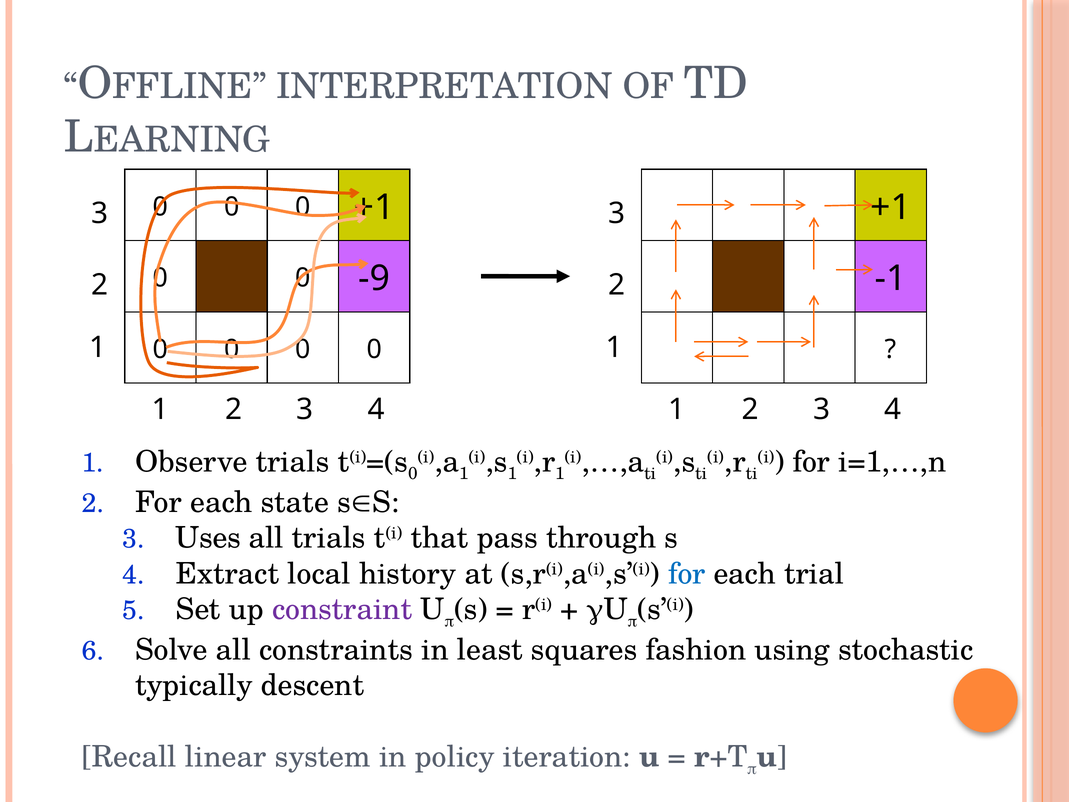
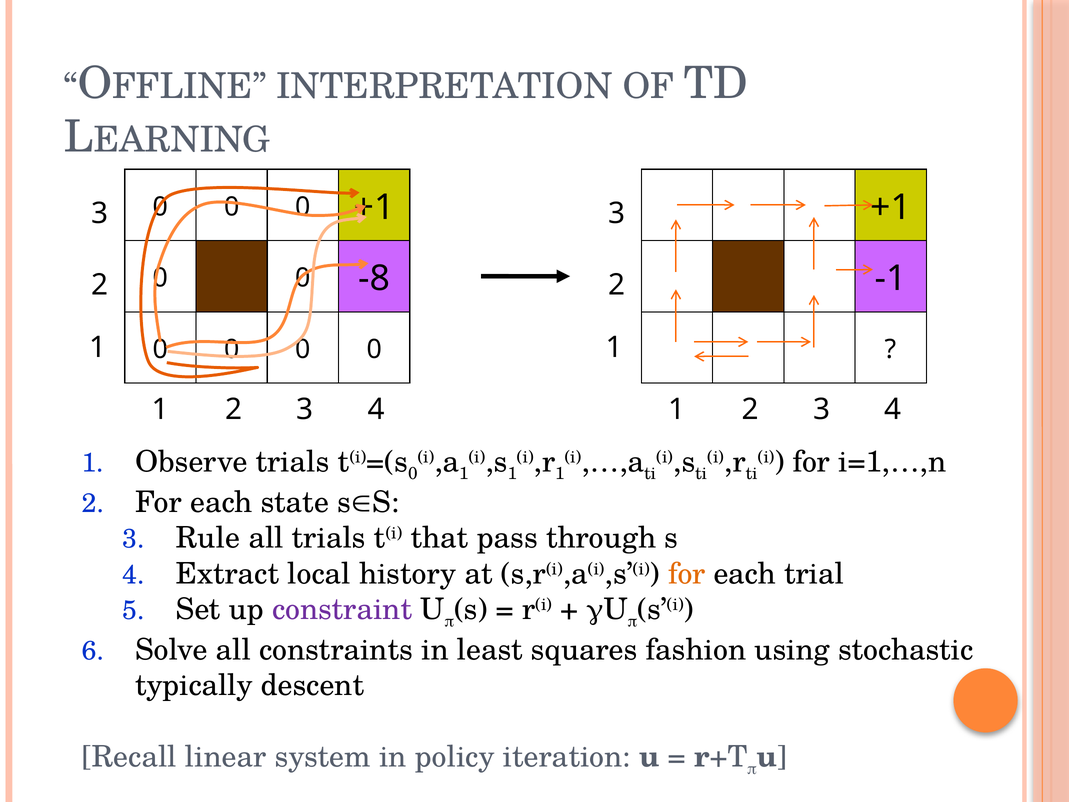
-9: -9 -> -8 (374, 279)
Uses: Uses -> Rule (208, 538)
for colour: blue -> orange (687, 574)
